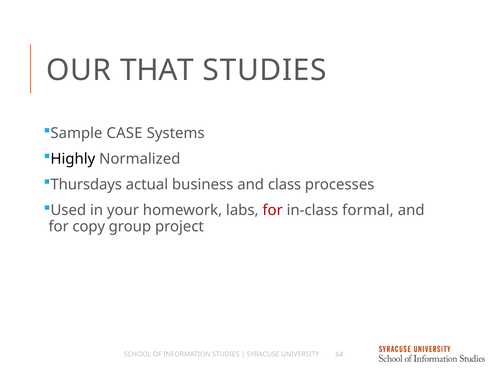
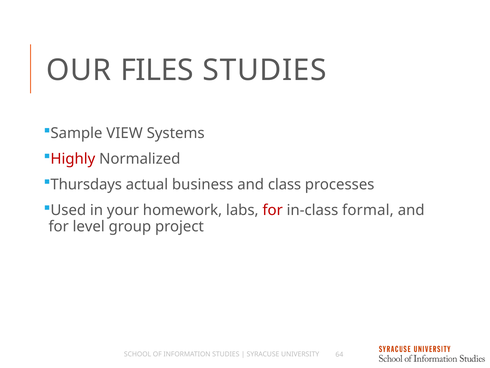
THAT: THAT -> FILES (157, 70)
CASE: CASE -> VIEW (125, 133)
Highly colour: black -> red (73, 159)
copy: copy -> level (89, 226)
